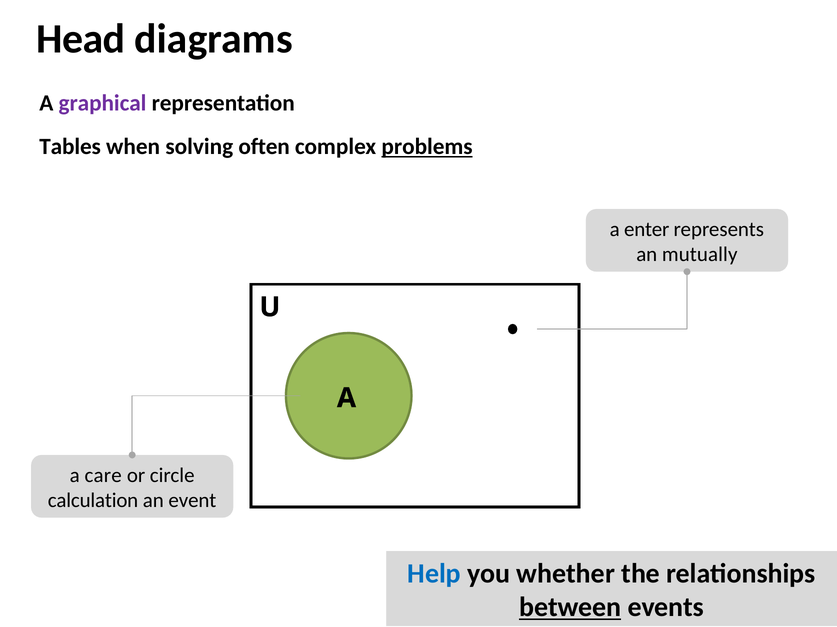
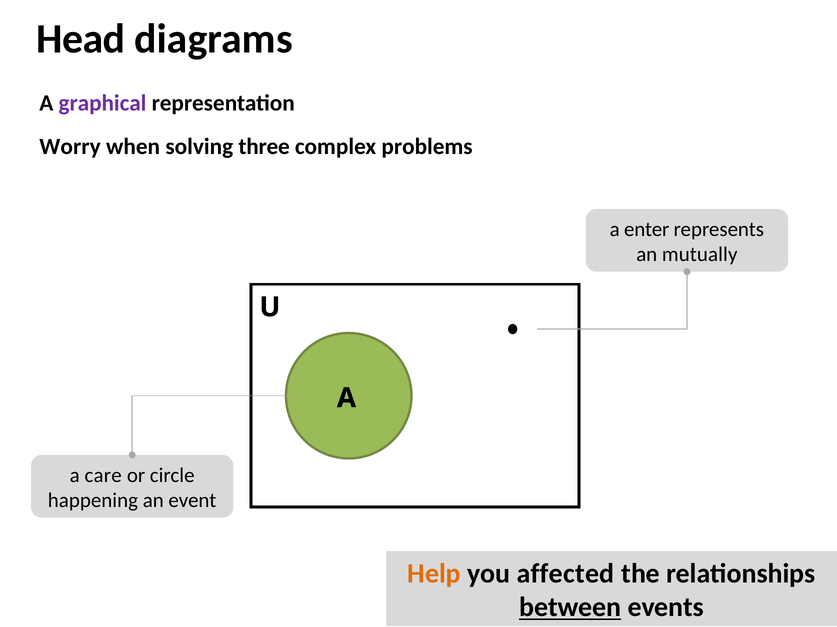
Tables: Tables -> Worry (70, 147)
often: often -> three (264, 147)
problems underline: present -> none (427, 147)
calculation: calculation -> happening (93, 501)
Help colour: blue -> orange (434, 574)
whether: whether -> affected (566, 574)
